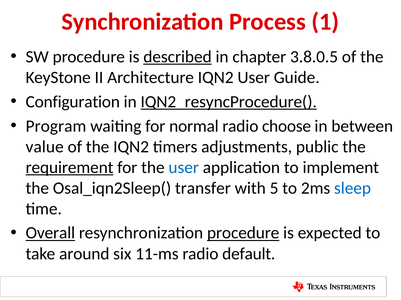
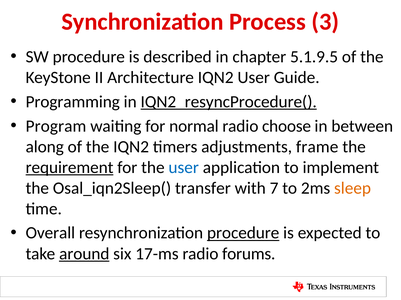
1: 1 -> 3 (325, 22)
described underline: present -> none (178, 57)
3.8.0.5: 3.8.0.5 -> 5.1.9.5 (314, 57)
Configuration: Configuration -> Programming (73, 102)
value: value -> along (45, 147)
public: public -> frame (317, 147)
5: 5 -> 7 (274, 189)
sleep colour: blue -> orange (353, 189)
Overall underline: present -> none (50, 234)
around underline: none -> present (84, 254)
11-ms: 11-ms -> 17-ms (157, 254)
default: default -> forums (249, 254)
